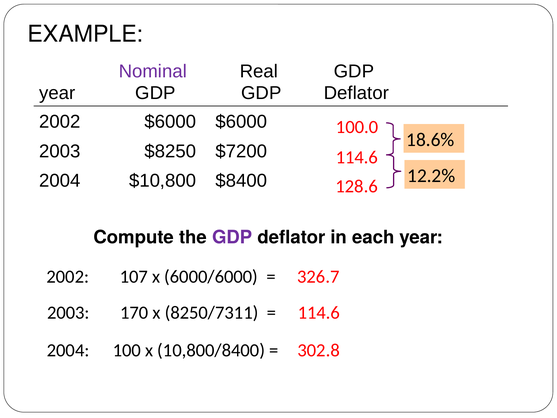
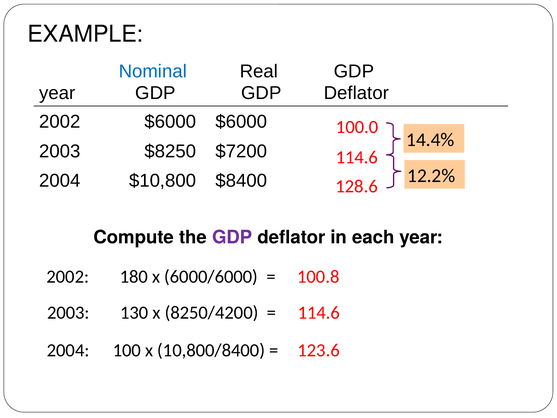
Nominal colour: purple -> blue (153, 71)
18.6%: 18.6% -> 14.4% (430, 140)
107: 107 -> 180 (134, 277)
326.7: 326.7 -> 100.8 (318, 277)
170: 170 -> 130 (134, 312)
8250/7311: 8250/7311 -> 8250/4200 (212, 312)
302.8: 302.8 -> 123.6 (319, 350)
